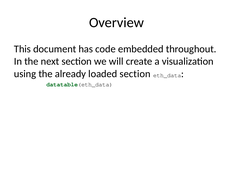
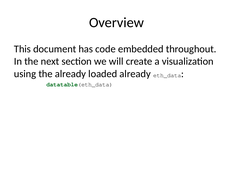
loaded section: section -> already (135, 74)
